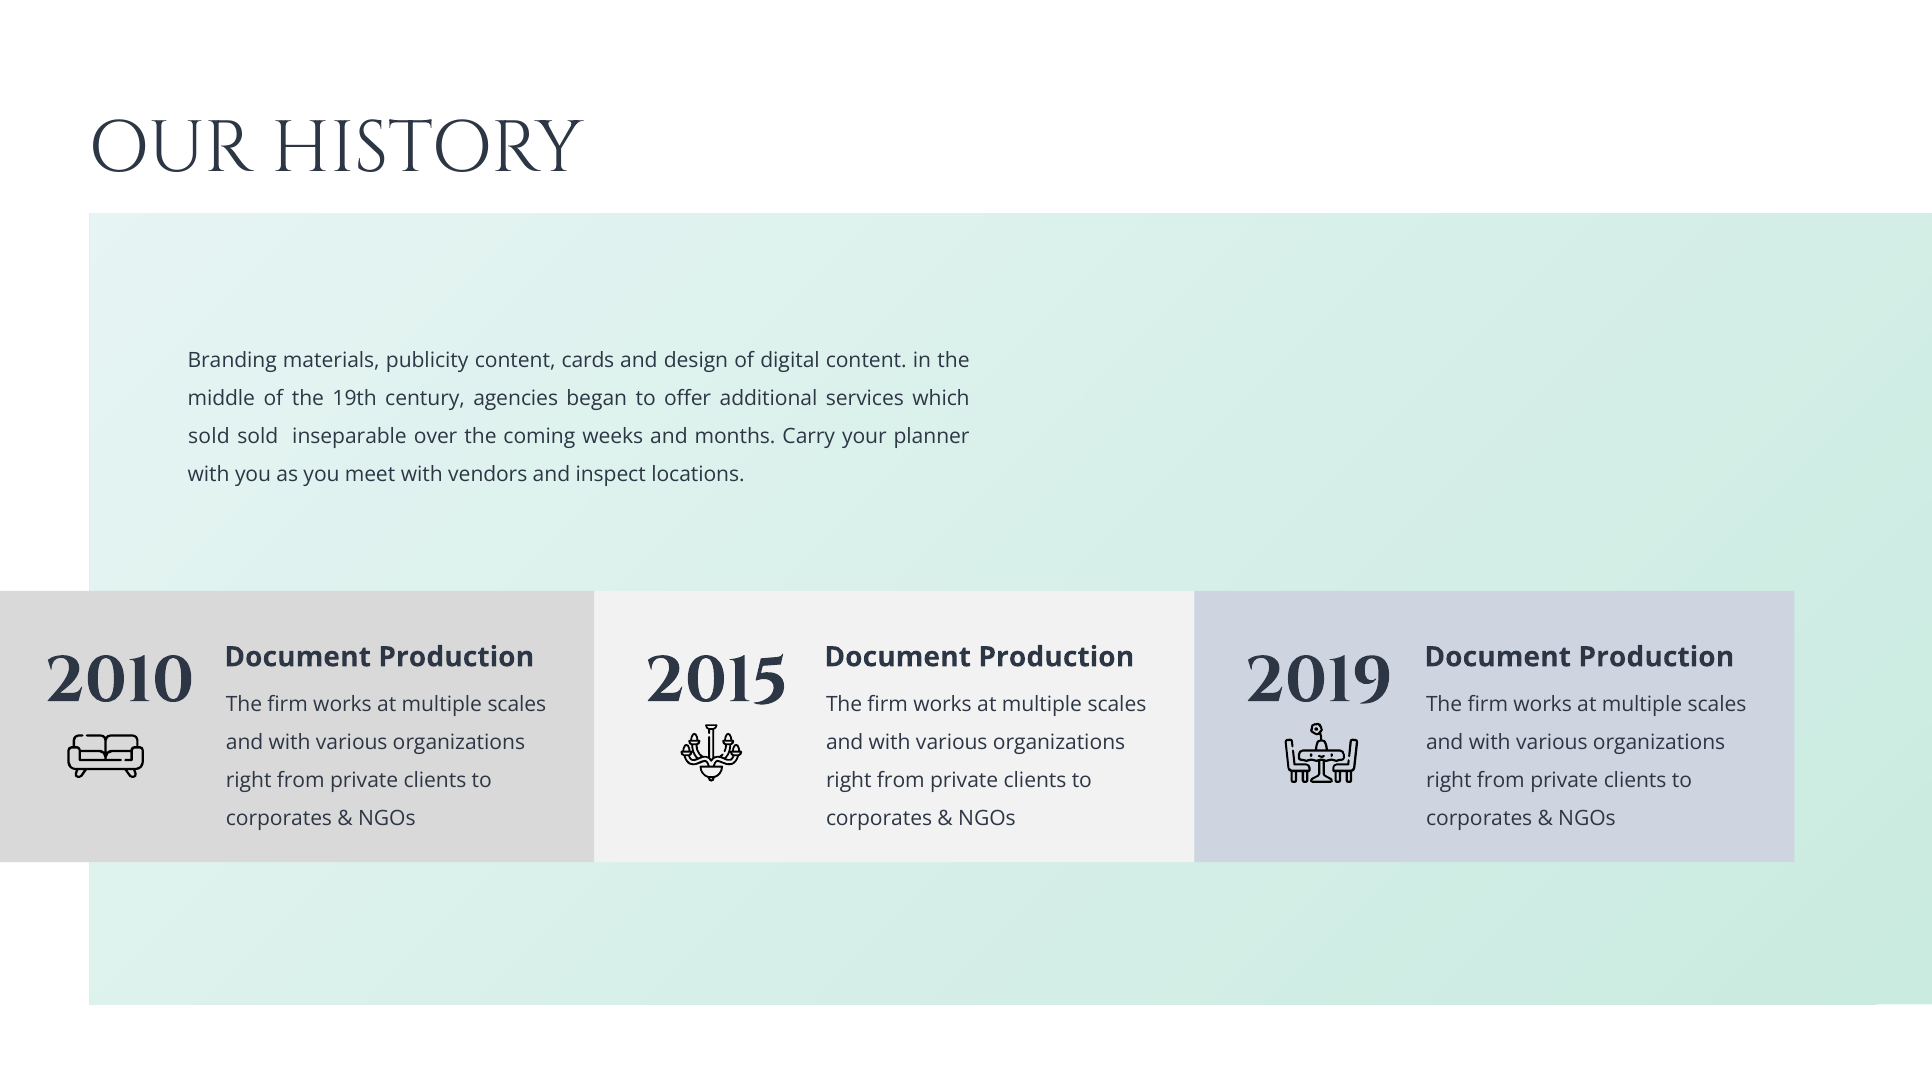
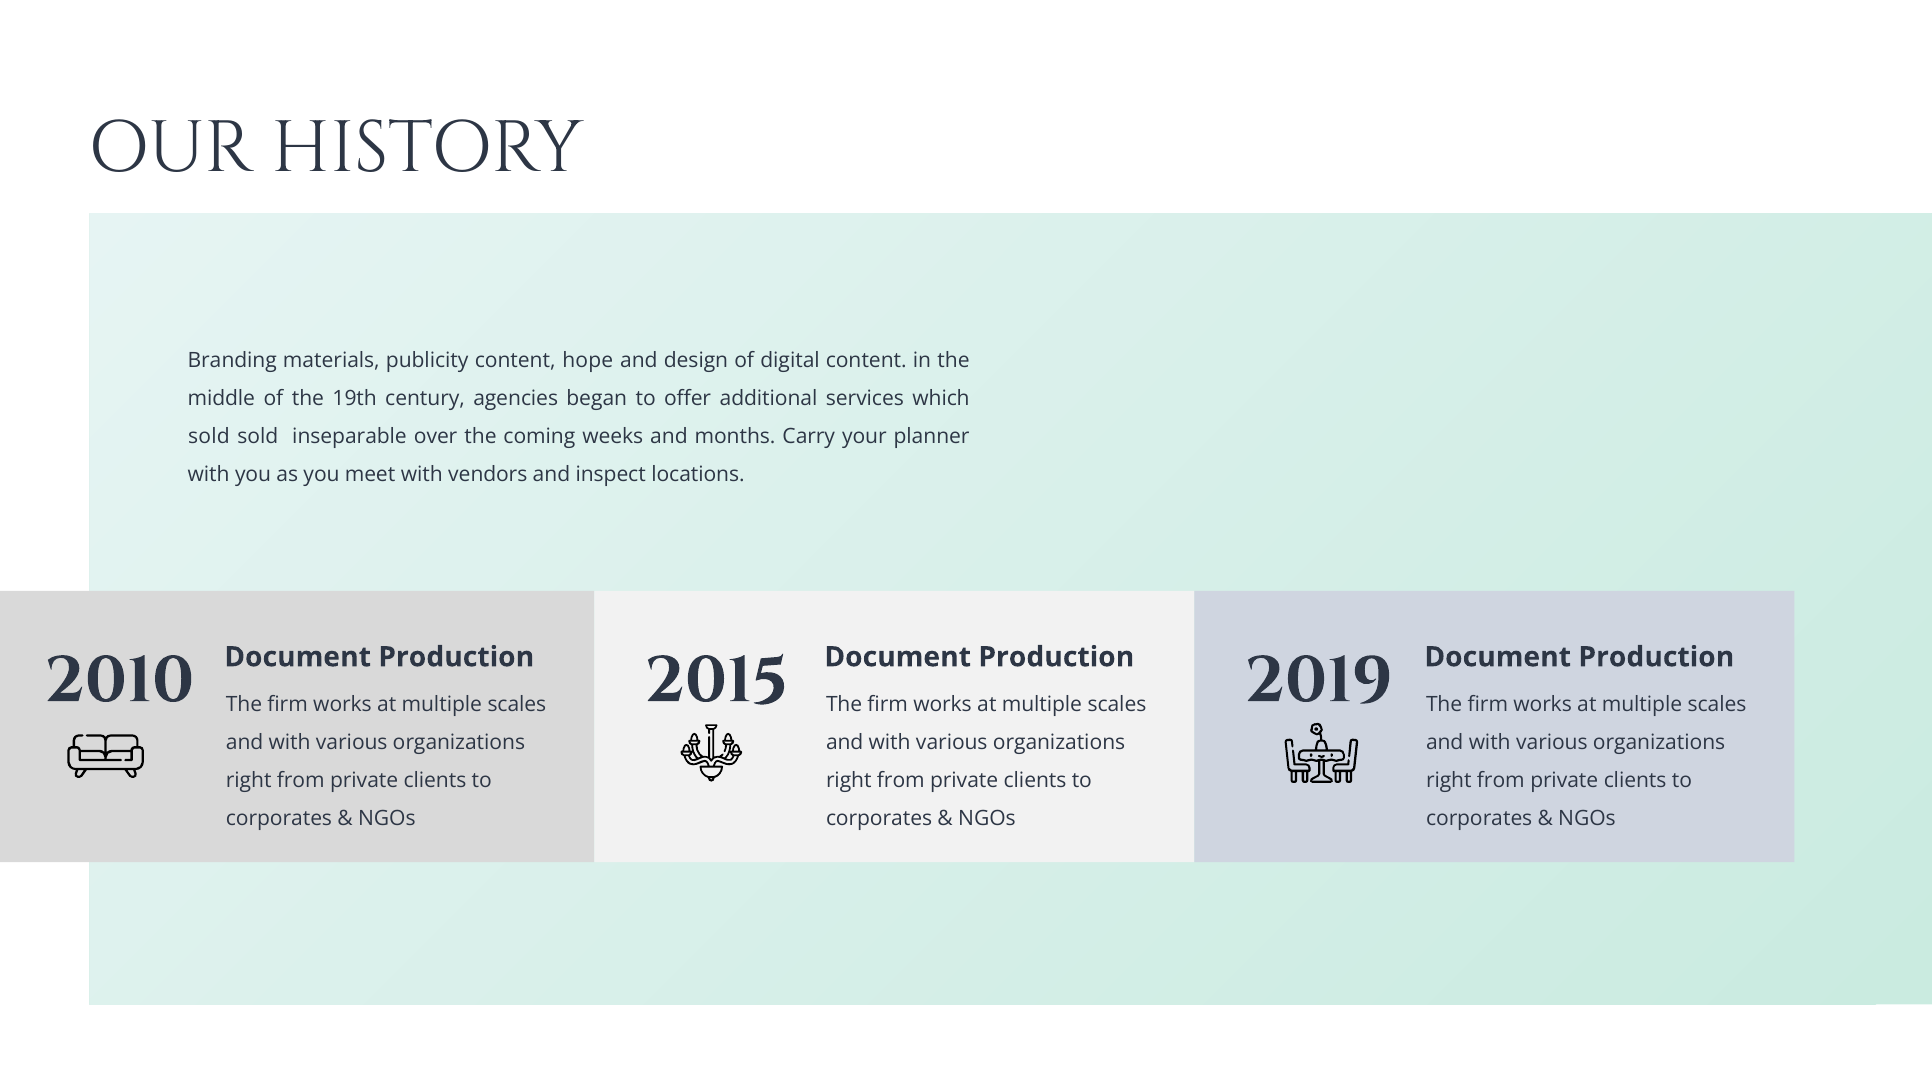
cards: cards -> hope (588, 360)
